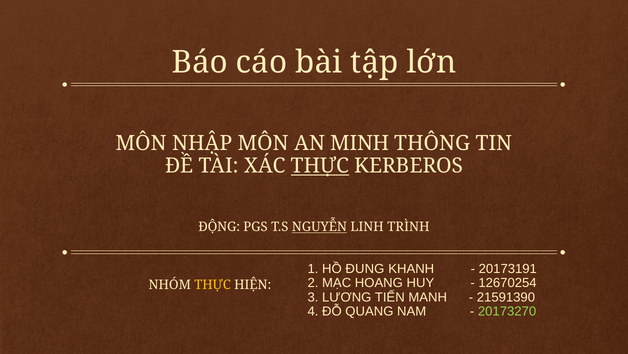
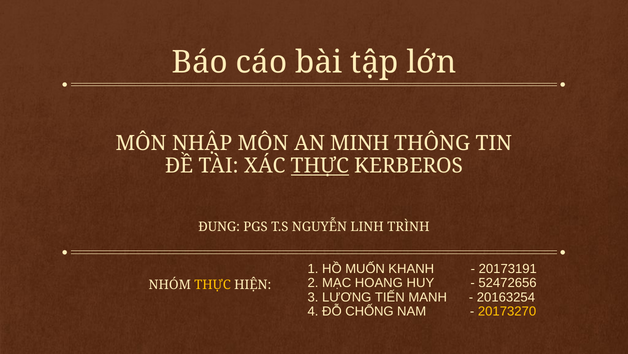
ĐỘNG: ĐỘNG -> ĐUNG (219, 227)
NGUYỄN underline: present -> none (319, 227)
ĐUNG: ĐUNG -> MUỐN (365, 268)
12670254: 12670254 -> 52472656 (508, 283)
21591390: 21591390 -> 20163254 (506, 297)
QUANG: QUANG -> CHỐNG (369, 311)
20173270 colour: light green -> yellow (507, 311)
